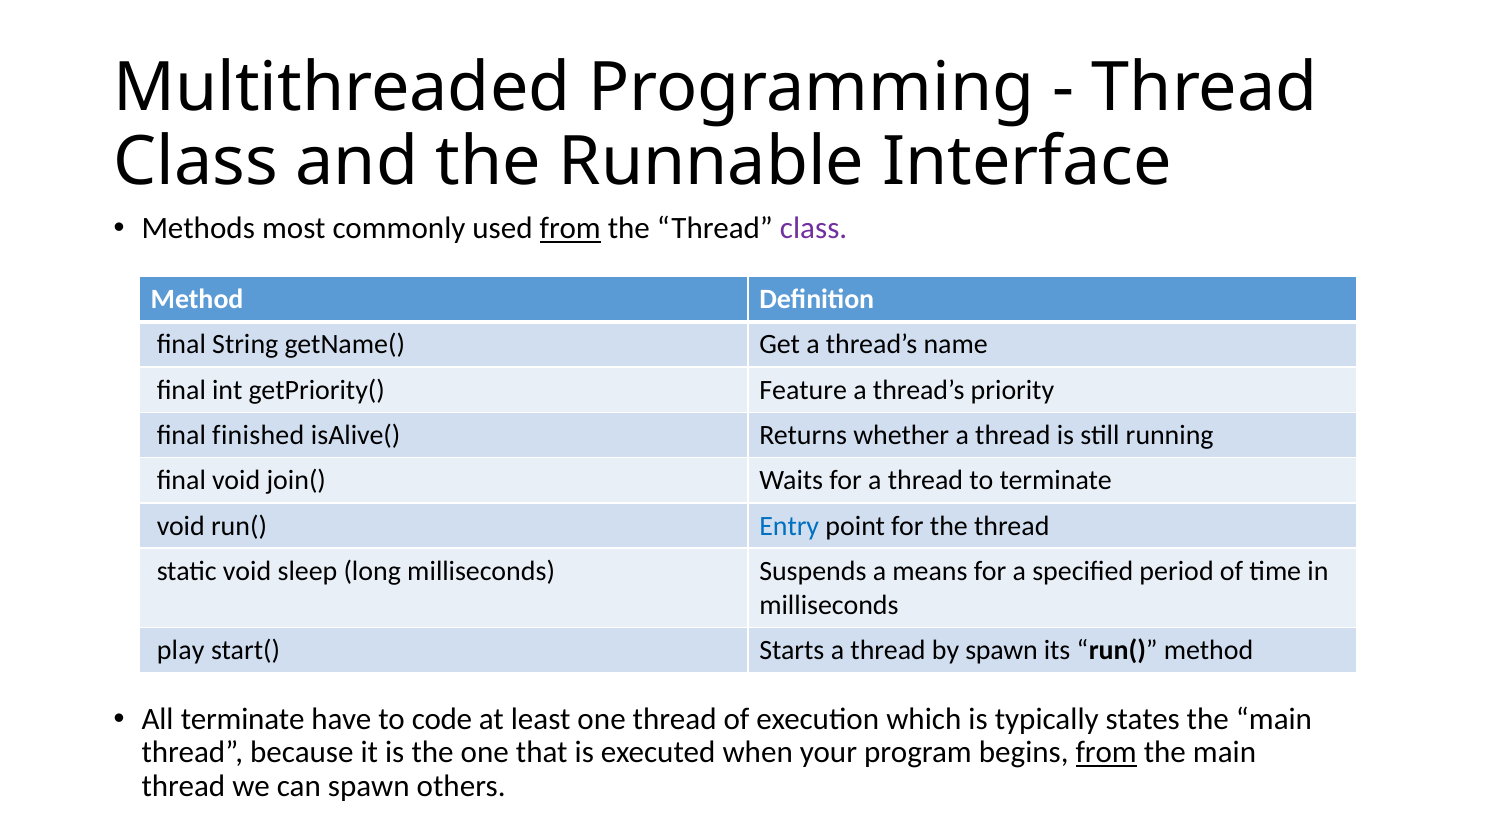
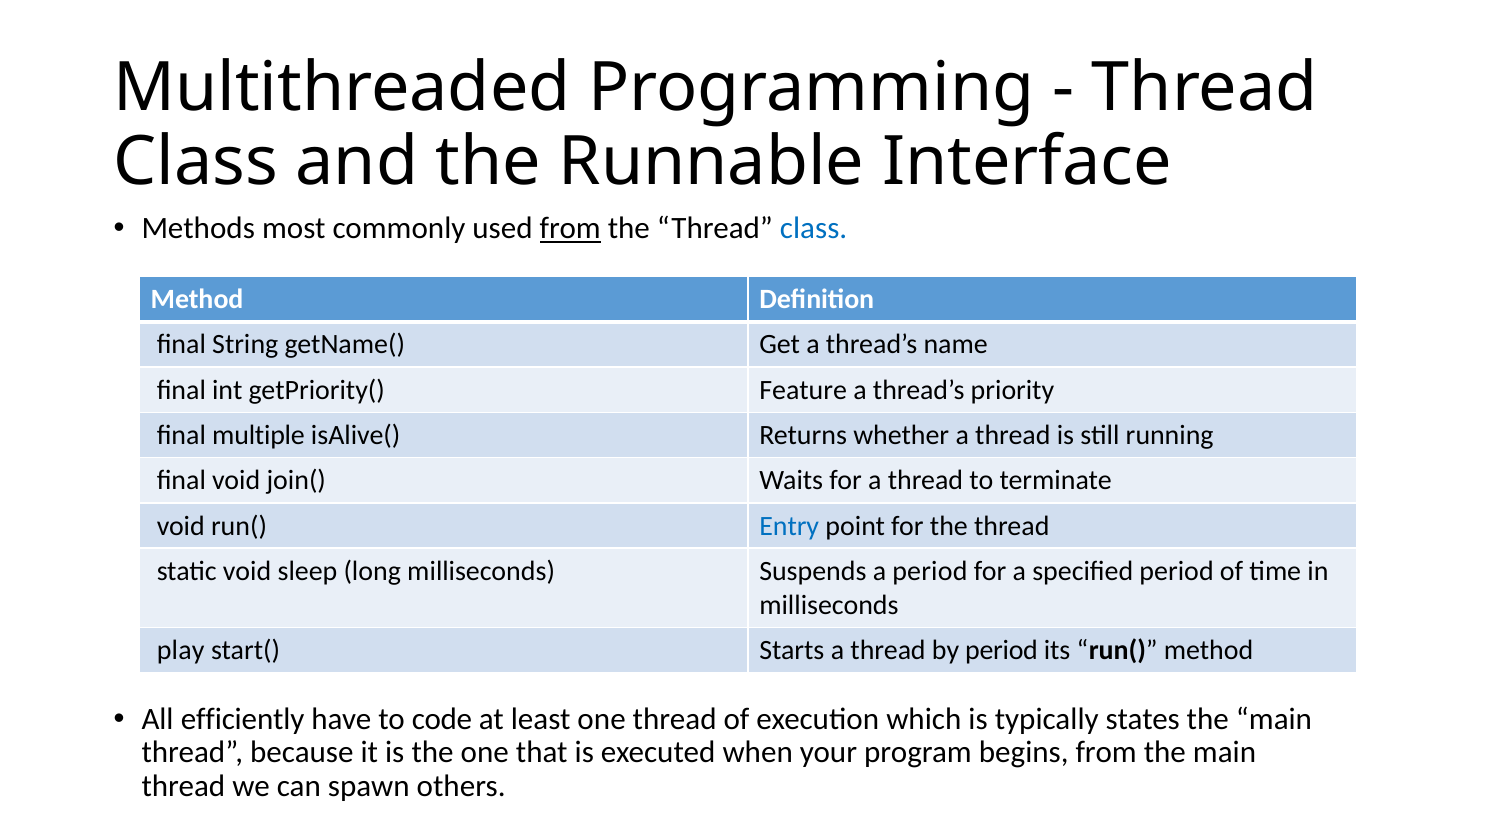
class colour: purple -> blue (814, 229)
finished: finished -> multiple (259, 435)
a means: means -> period (930, 571)
by spawn: spawn -> period (1002, 651)
All terminate: terminate -> efficiently (243, 719)
from underline: present -> none (1106, 753)
